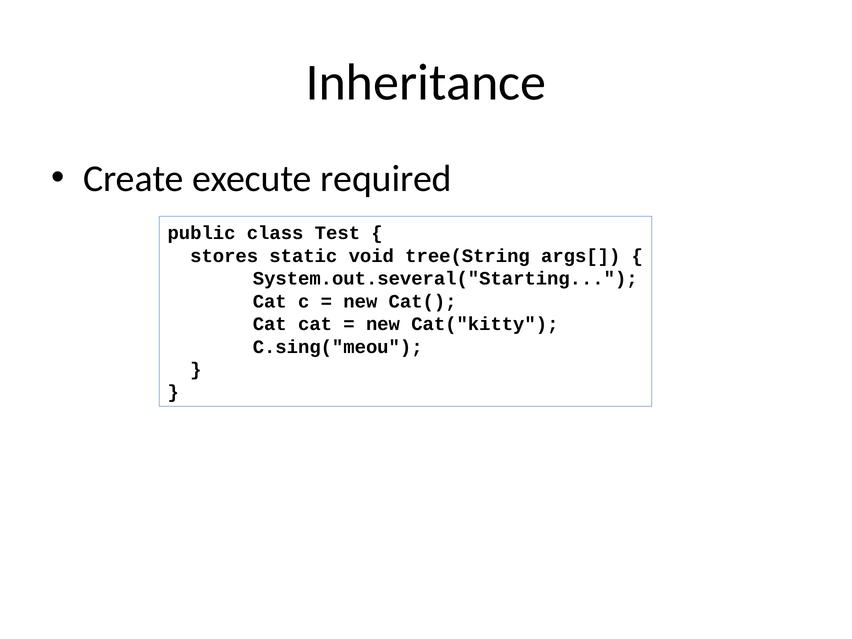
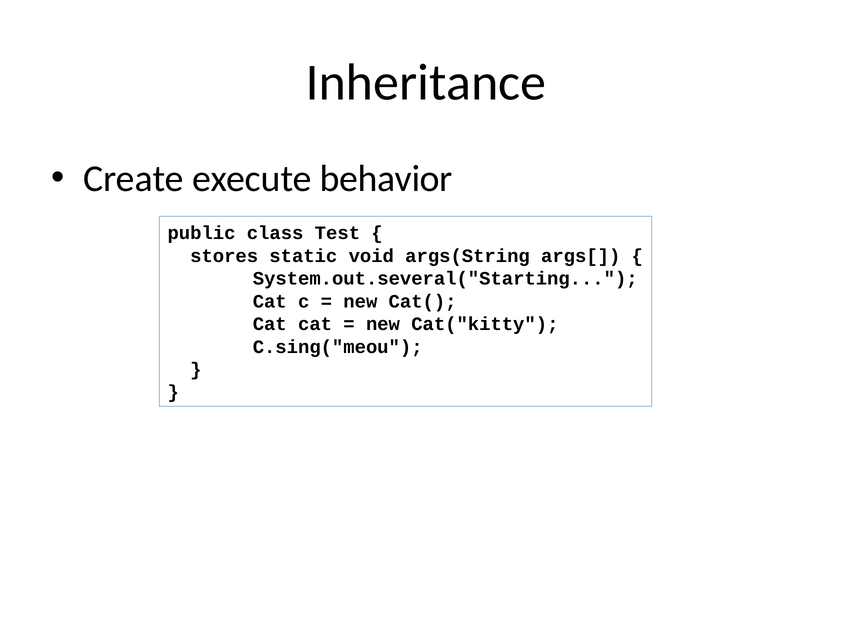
required: required -> behavior (386, 179)
tree(String: tree(String -> args(String (468, 256)
